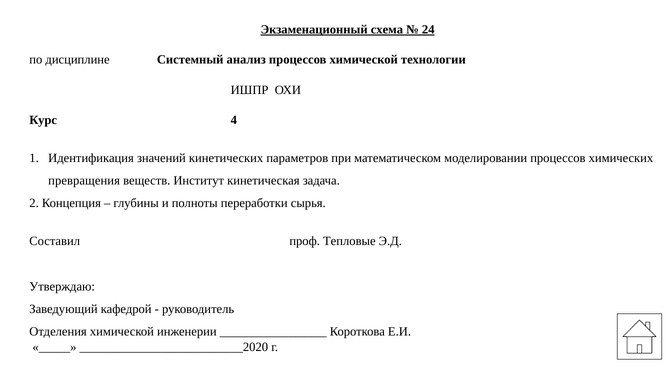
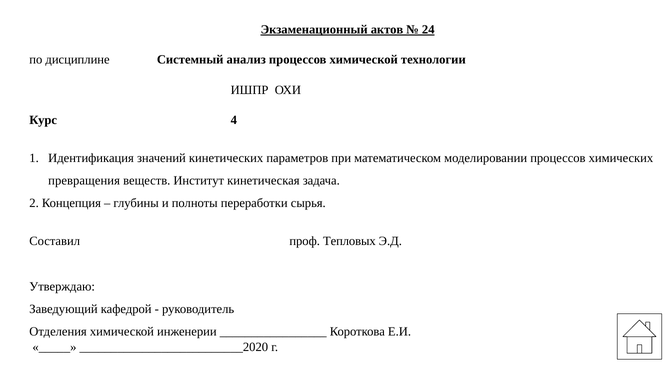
схема: схема -> актов (387, 29)
Тепловые: Тепловые -> Тепловых (349, 241)
